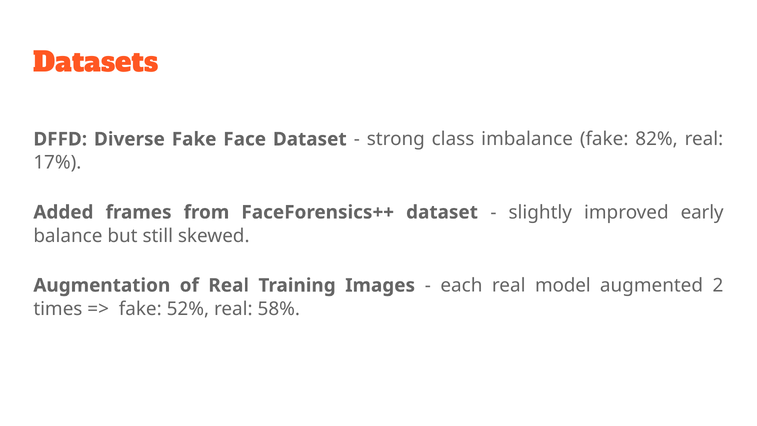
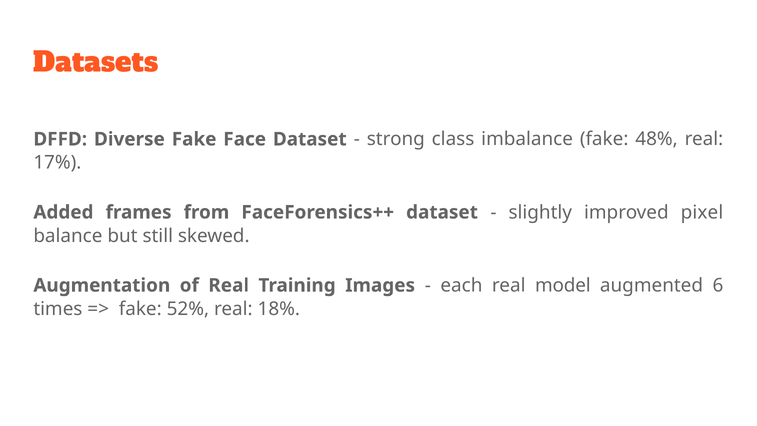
82%: 82% -> 48% (657, 139)
early: early -> pixel (702, 212)
2: 2 -> 6 (718, 285)
58%: 58% -> 18% (279, 309)
